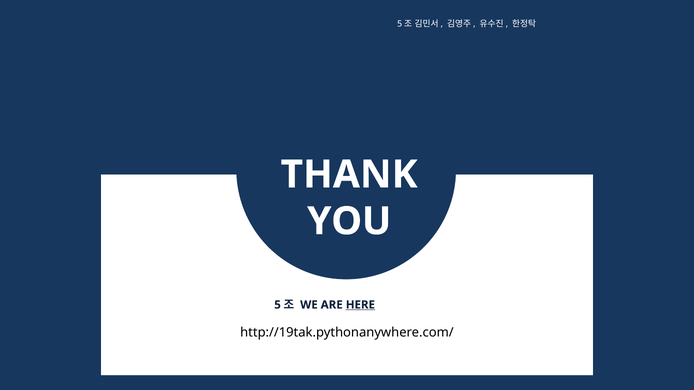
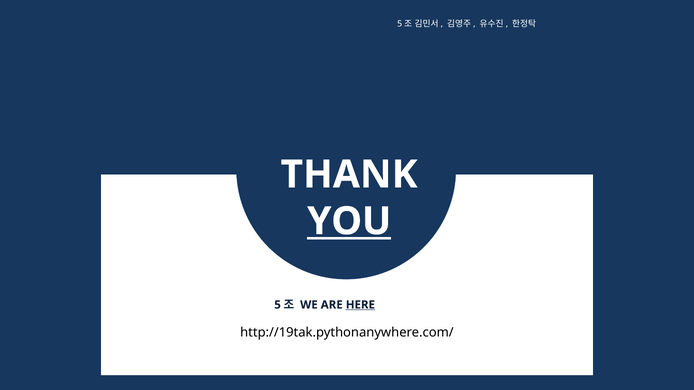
YOU underline: none -> present (349, 222)
